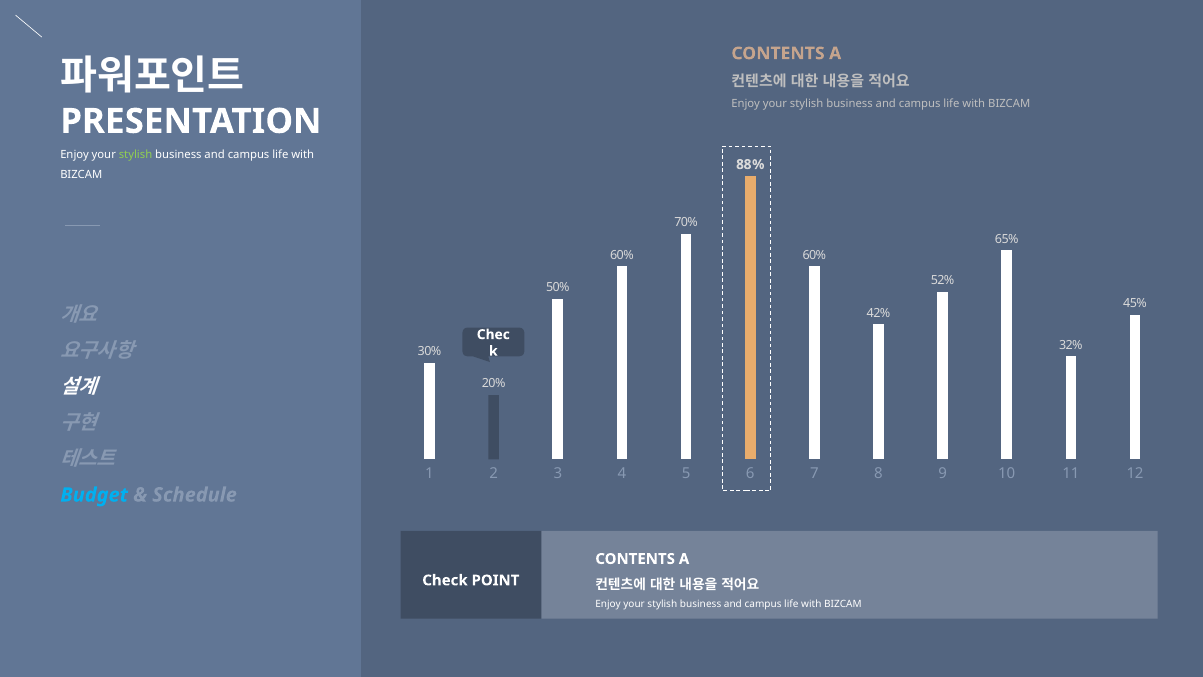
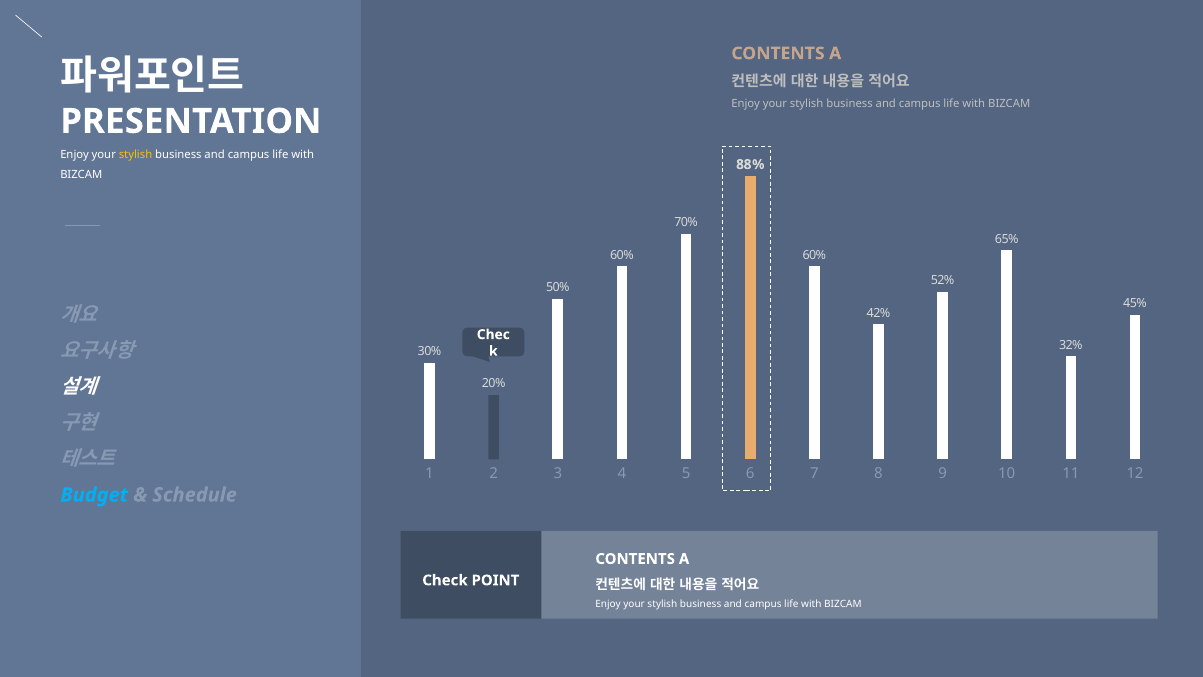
stylish colour: light green -> yellow (136, 154)
